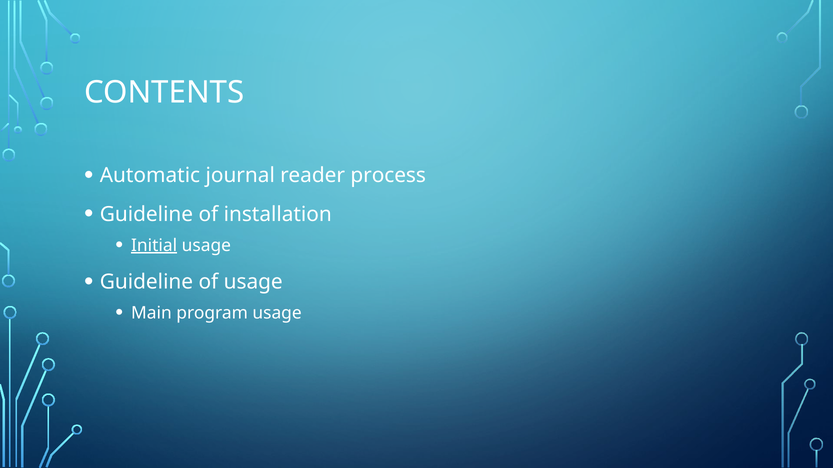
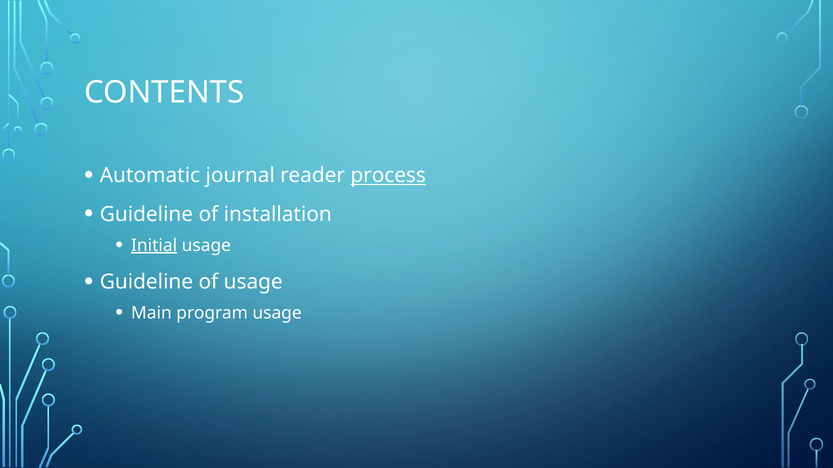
process underline: none -> present (388, 176)
